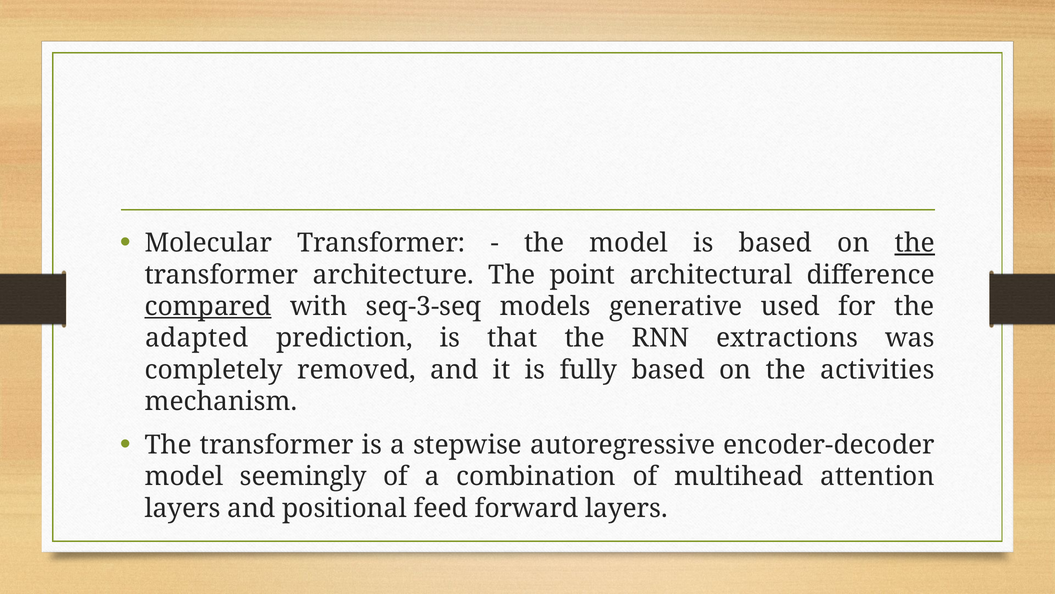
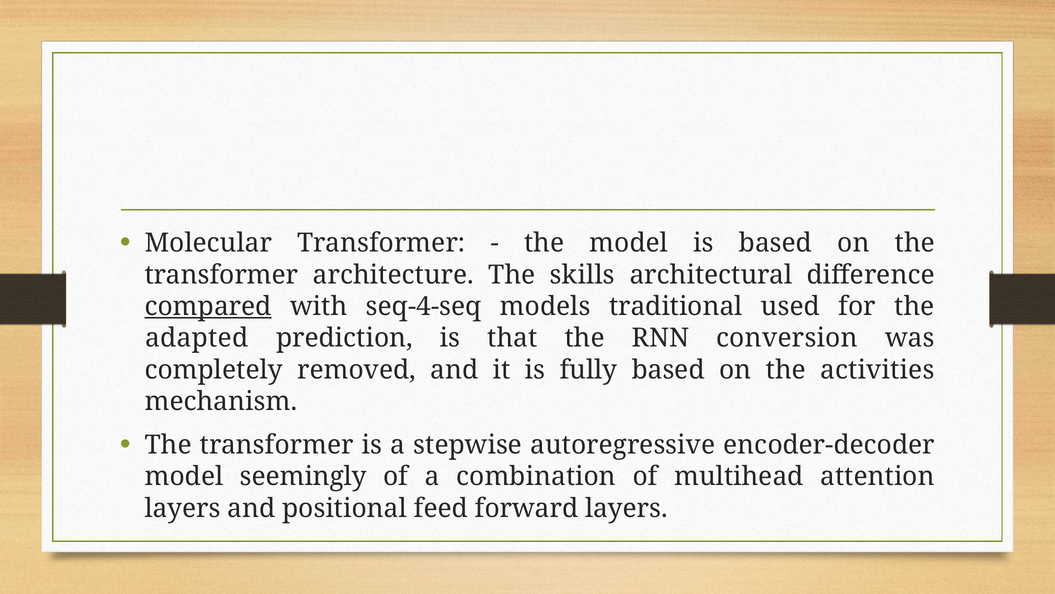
the underline: present -> none (915, 243)
point: point -> skills (582, 275)
seq-3-seq: seq-3-seq -> seq-4-seq (424, 306)
generative: generative -> traditional (676, 306)
extractions: extractions -> conversion (787, 338)
